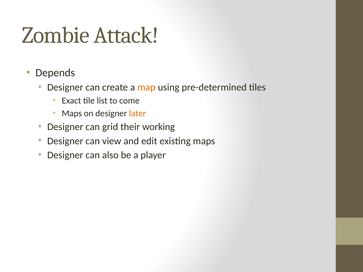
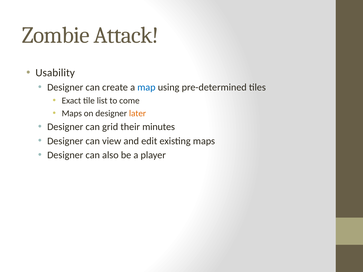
Depends: Depends -> Usability (55, 73)
map colour: orange -> blue (146, 87)
working: working -> minutes (159, 127)
